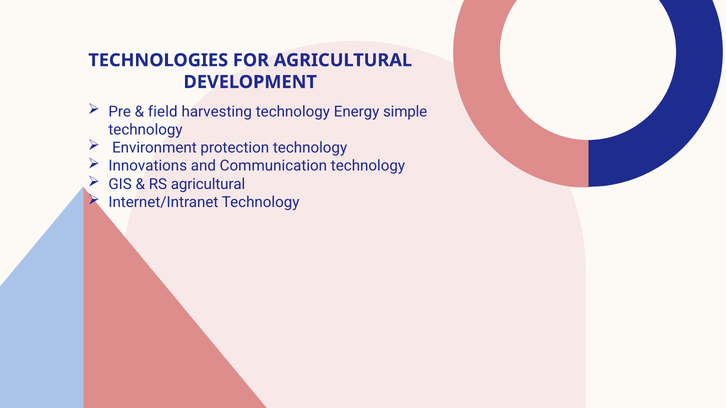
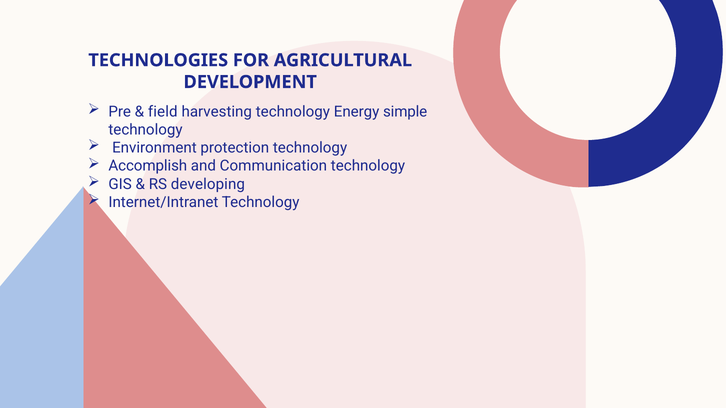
Innovations: Innovations -> Accomplish (148, 166)
RS agricultural: agricultural -> developing (208, 184)
